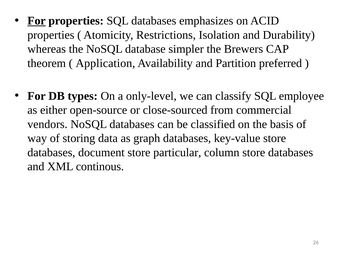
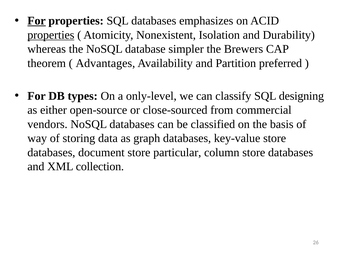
properties underline: none -> present (51, 35)
Restrictions: Restrictions -> Nonexistent (166, 35)
Application: Application -> Advantages (105, 63)
employee: employee -> designing (301, 96)
continous: continous -> collection (100, 167)
